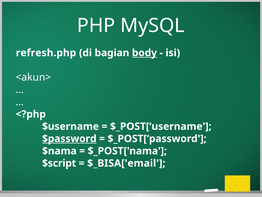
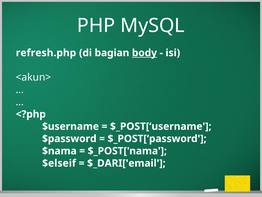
$password underline: present -> none (69, 138)
$script: $script -> $elseif (59, 163)
$_BISA['email: $_BISA['email -> $_DARI['email (126, 163)
